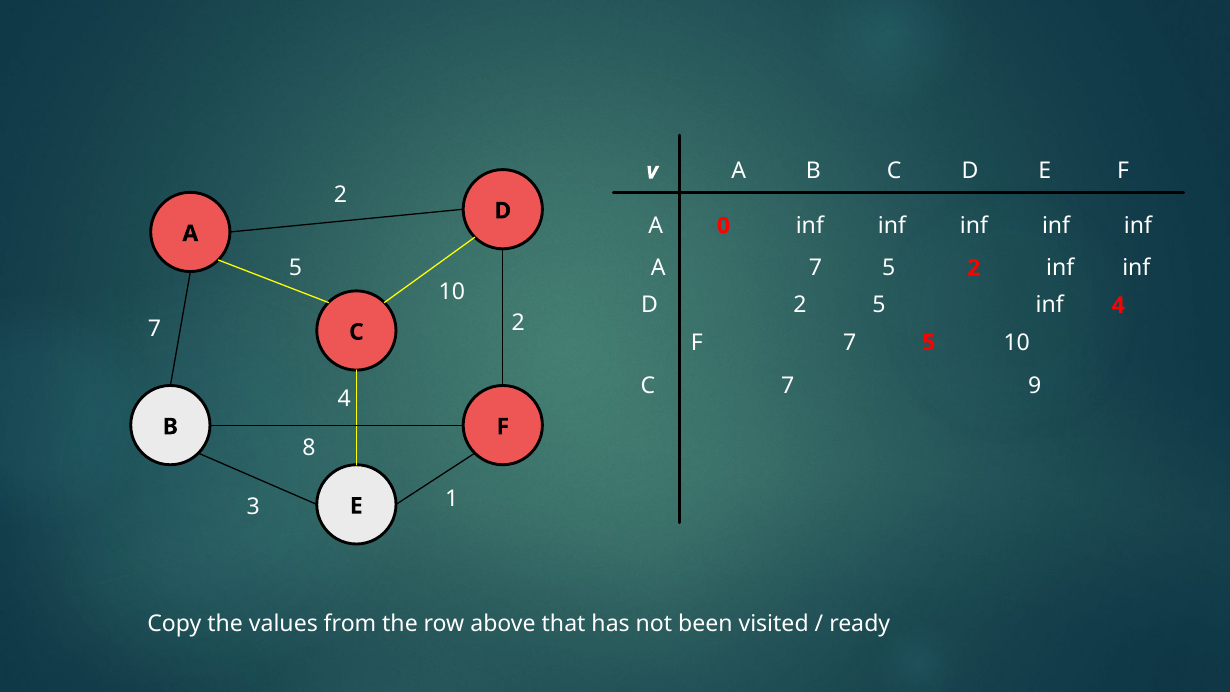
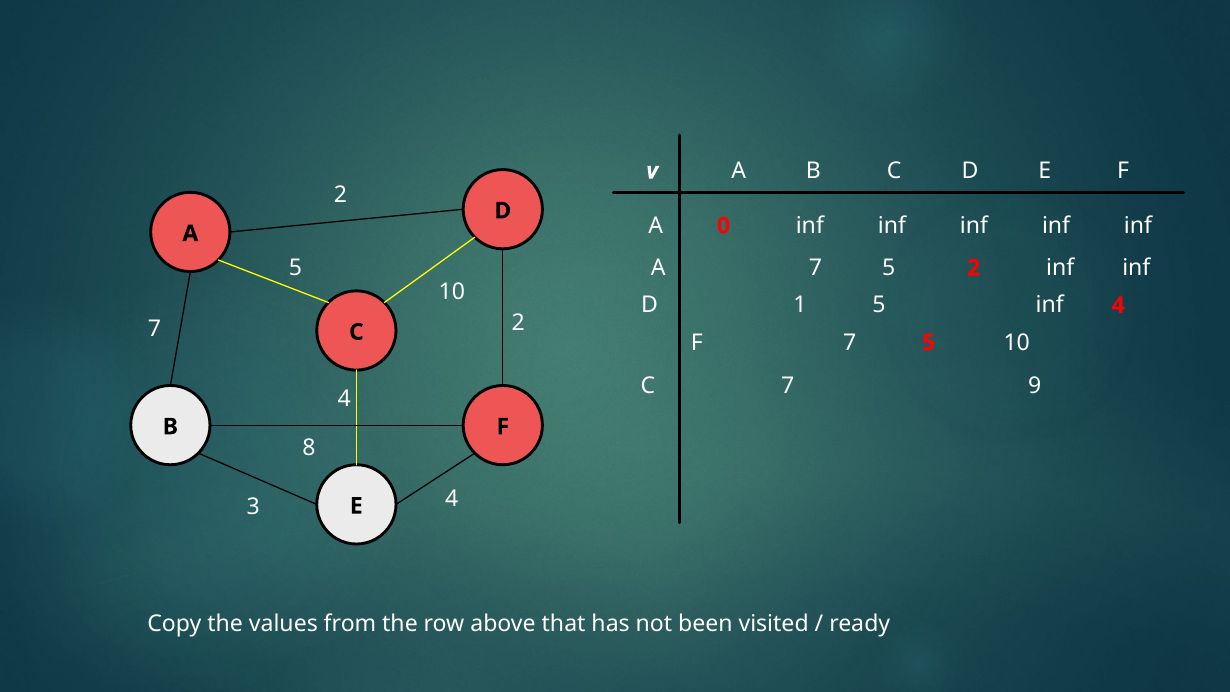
2: 2 -> 1 (800, 305)
3 1: 1 -> 4 (452, 499)
